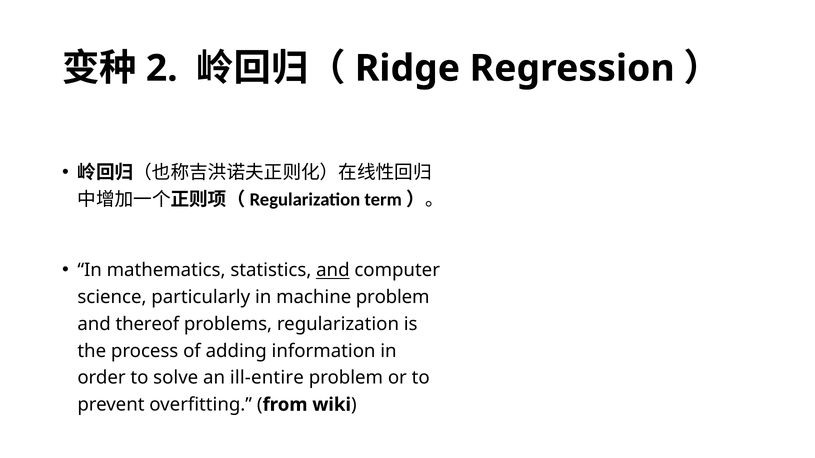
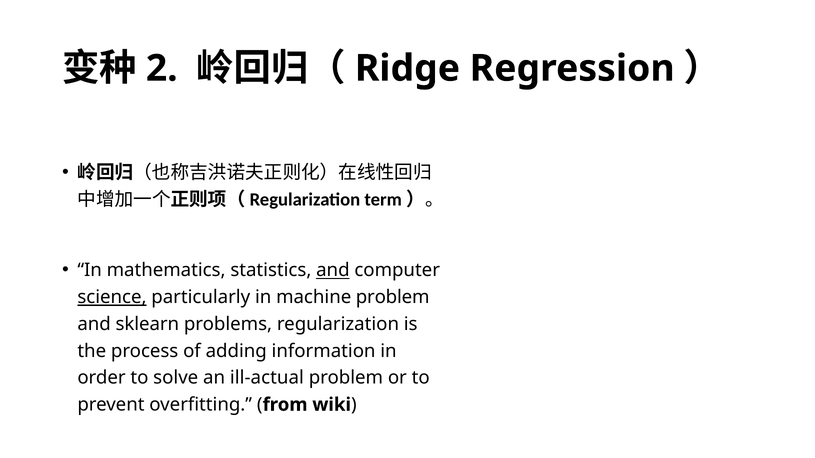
science underline: none -> present (112, 297)
thereof: thereof -> sklearn (147, 324)
ill-entire: ill-entire -> ill-actual (267, 378)
